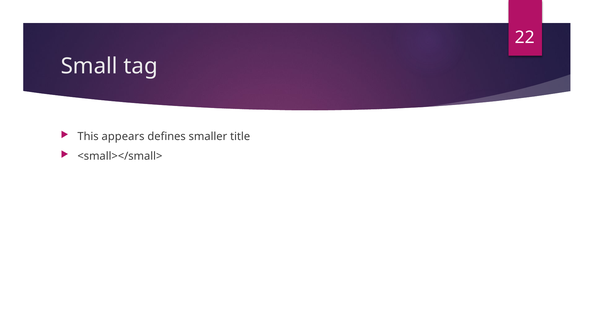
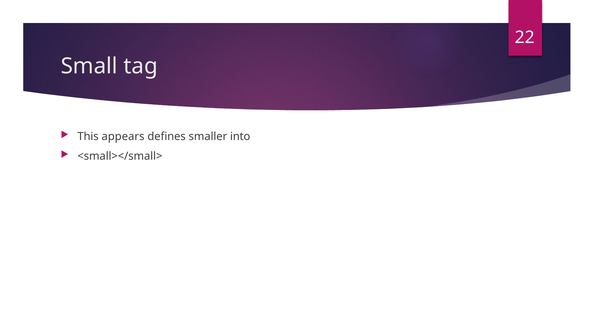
title: title -> into (240, 137)
